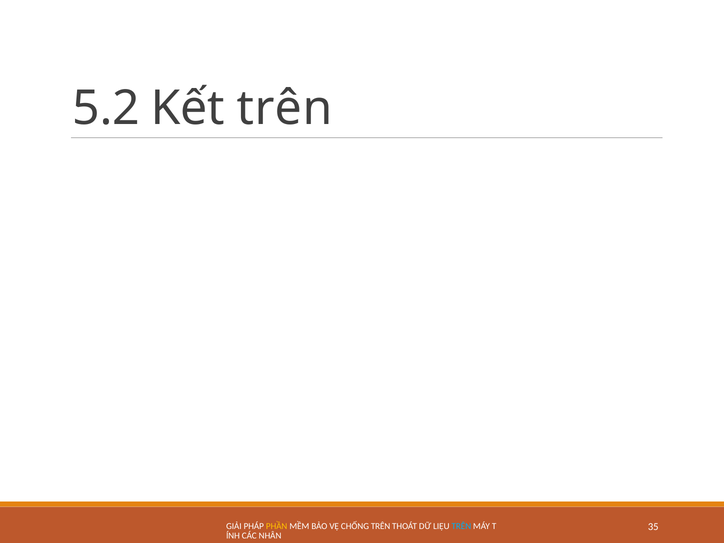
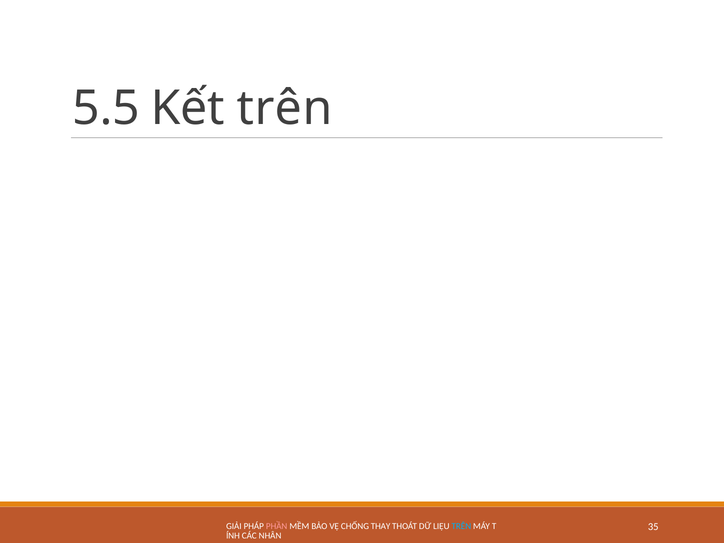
5.2: 5.2 -> 5.5 (106, 108)
PHẦN colour: yellow -> pink (277, 526)
CHỐNG TRÊN: TRÊN -> THAY (381, 526)
